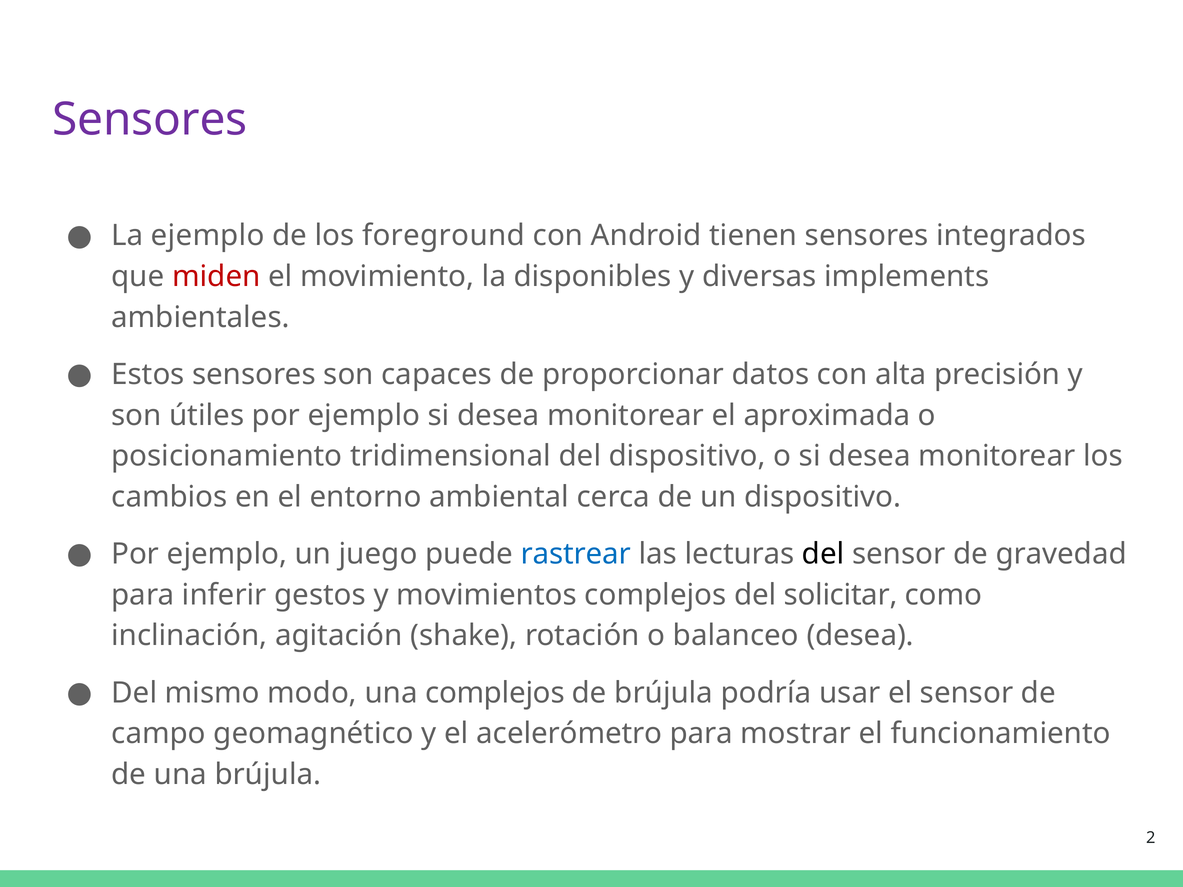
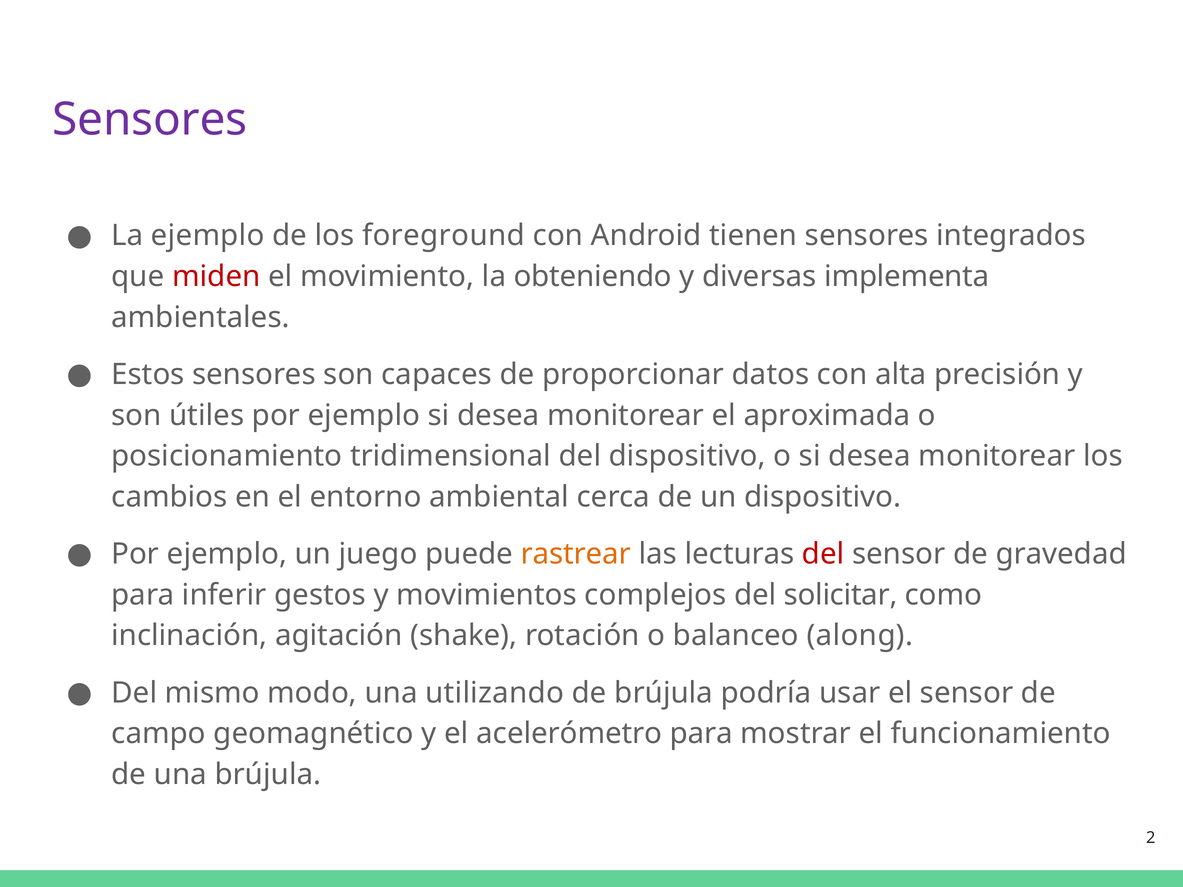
disponibles: disponibles -> obteniendo (593, 277)
implements: implements -> implementa (907, 277)
rastrear colour: blue -> orange (576, 554)
del colour: black -> red (823, 554)
balanceo desea: desea -> along (860, 636)
una complejos: complejos -> utilizando (495, 693)
